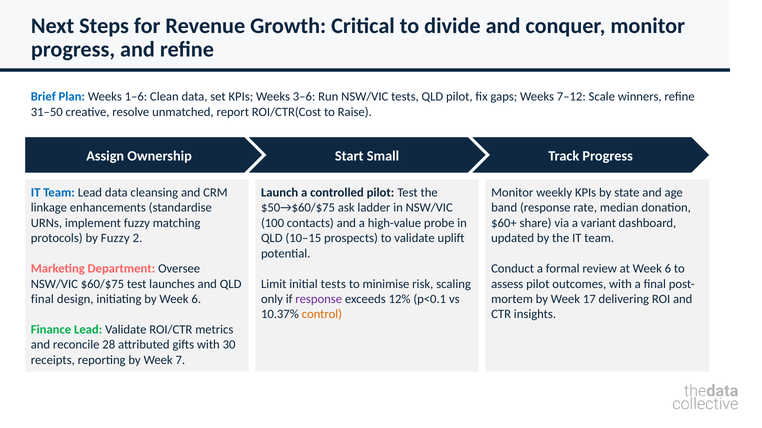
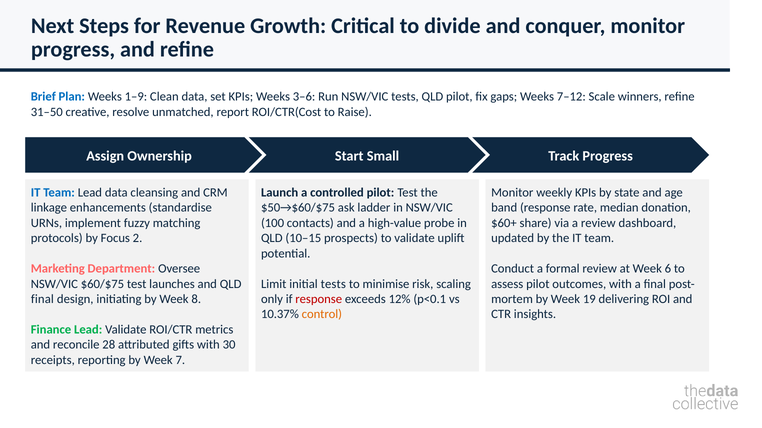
1–6: 1–6 -> 1–9 (136, 97)
a variant: variant -> review (598, 223)
by Fuzzy: Fuzzy -> Focus (115, 239)
by Week 6: 6 -> 8 (196, 299)
response colour: purple -> red (319, 299)
17: 17 -> 19 (589, 299)
